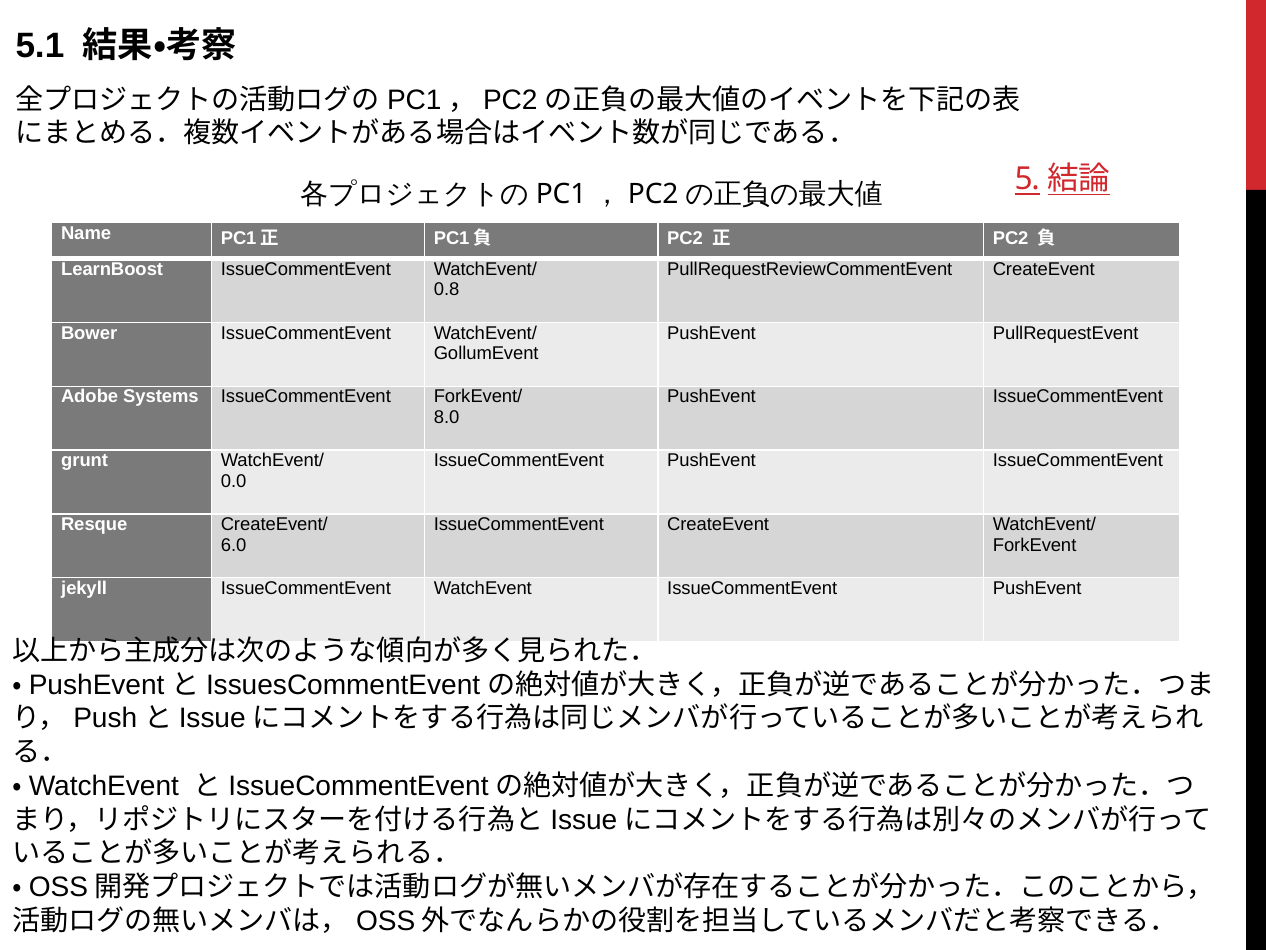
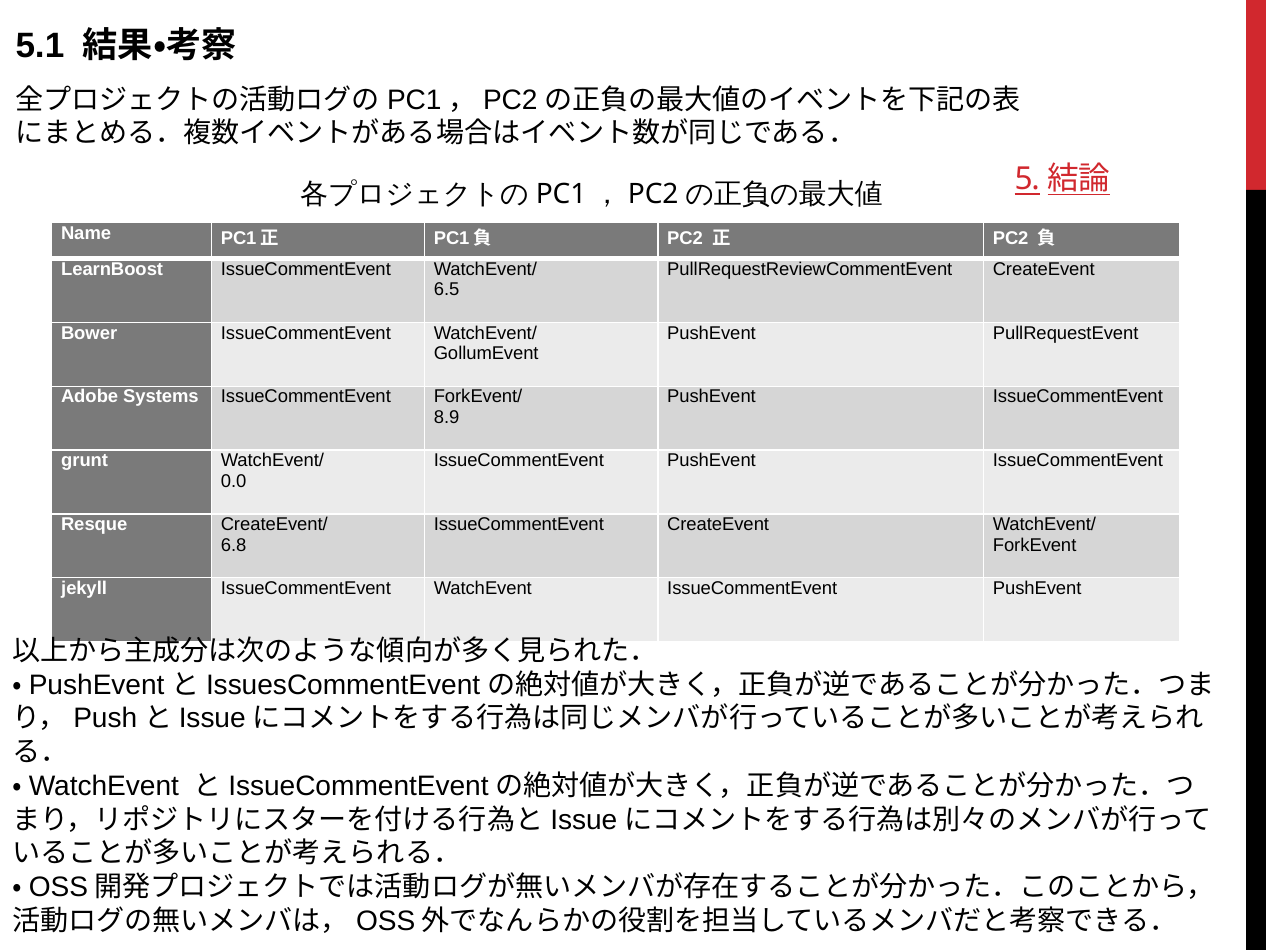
0.8: 0.8 -> 6.5 (447, 290)
8.0: 8.0 -> 8.9 (447, 417)
6.0: 6.0 -> 6.8 (234, 545)
